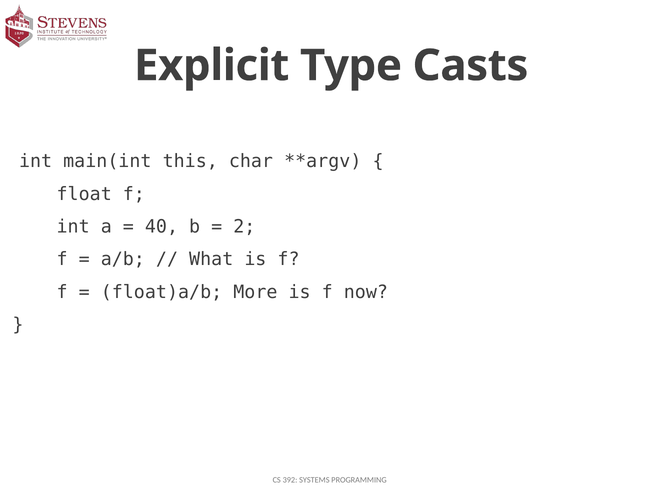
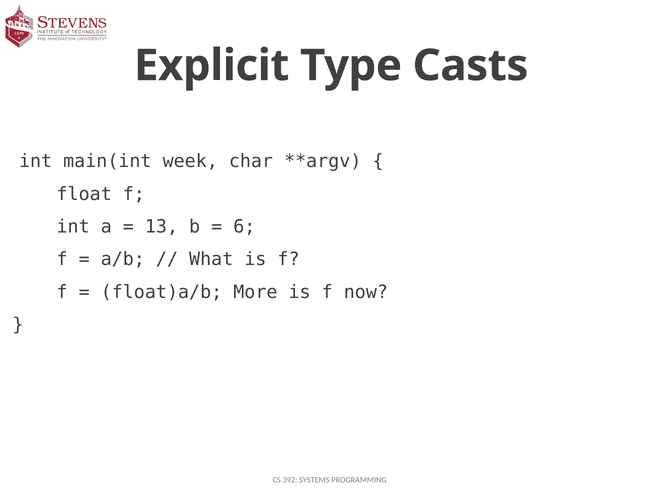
this: this -> week (190, 161)
40: 40 -> 13 (162, 226)
2: 2 -> 6 (244, 226)
